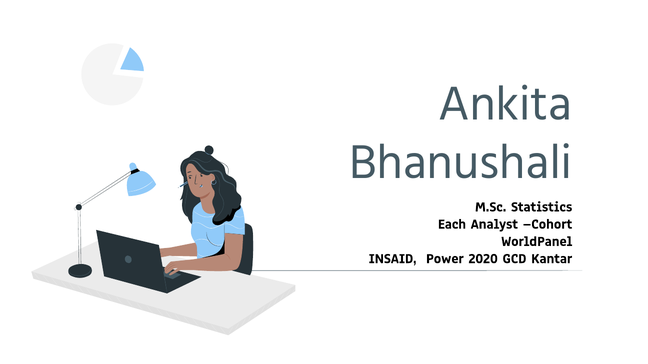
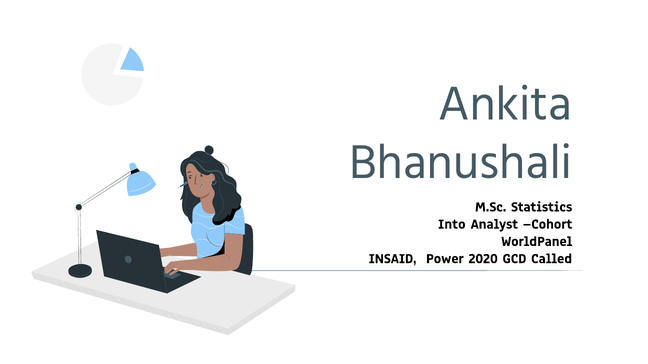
Each: Each -> Into (452, 224)
Kantar: Kantar -> Called (552, 259)
